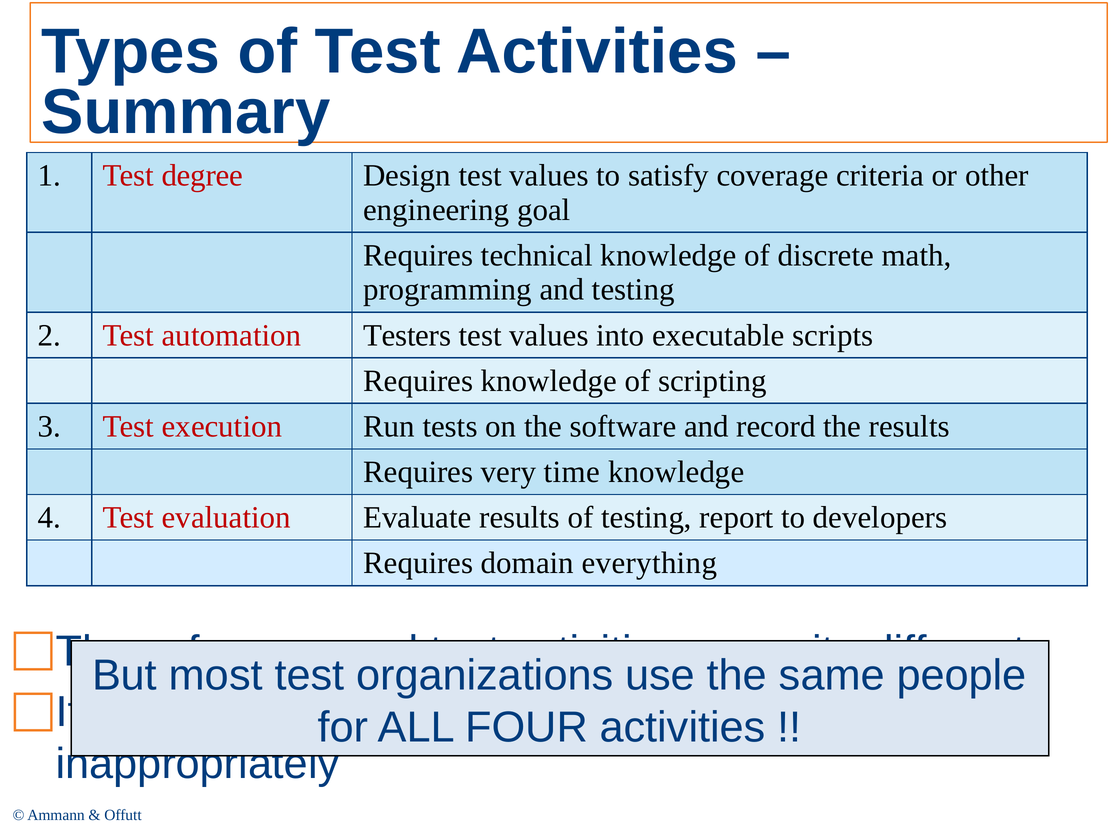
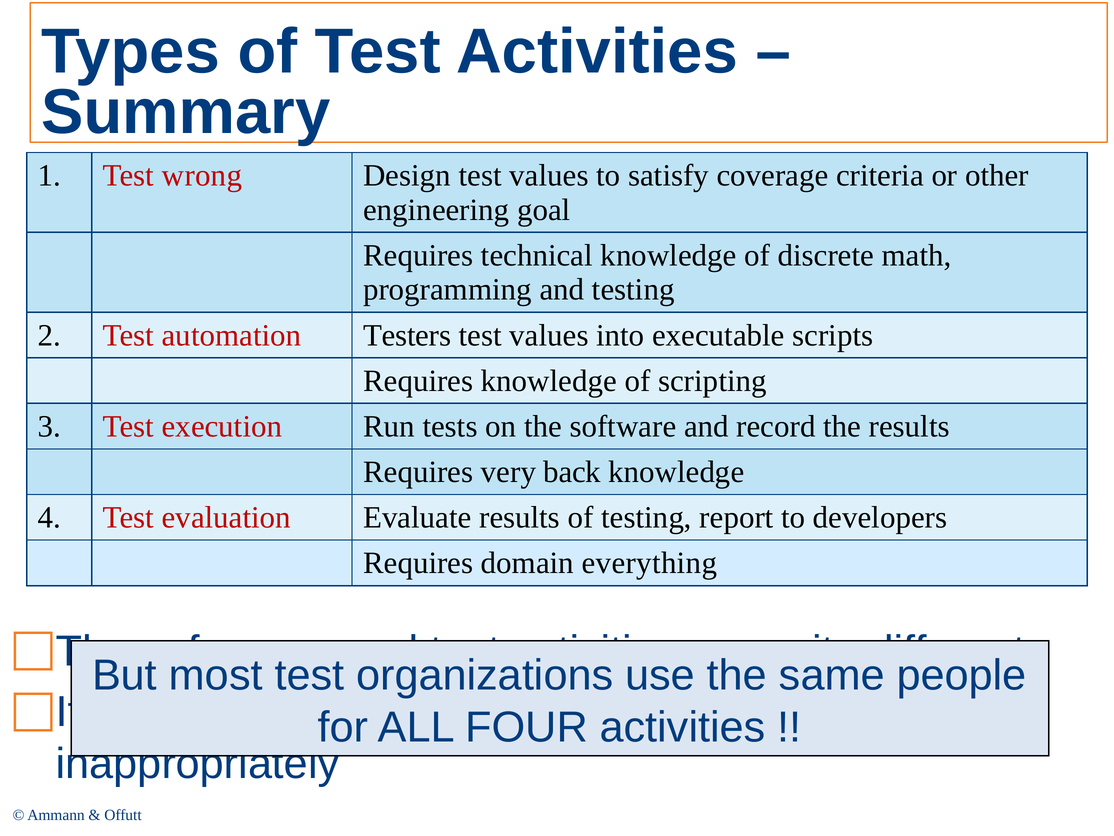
degree: degree -> wrong (202, 175)
time: time -> back (572, 472)
